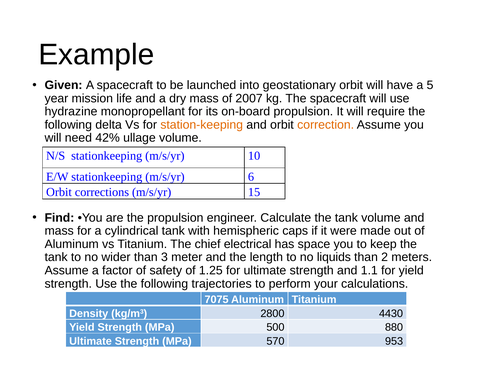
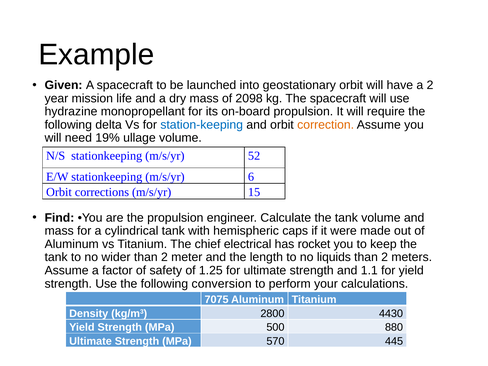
a 5: 5 -> 2 (430, 85)
2007: 2007 -> 2098 (249, 98)
station-keeping colour: orange -> blue (202, 125)
42%: 42% -> 19% (108, 138)
10: 10 -> 52 (254, 156)
space: space -> rocket (314, 244)
wider than 3: 3 -> 2 (164, 257)
trajectories: trajectories -> conversion (222, 284)
953: 953 -> 445 (394, 341)
